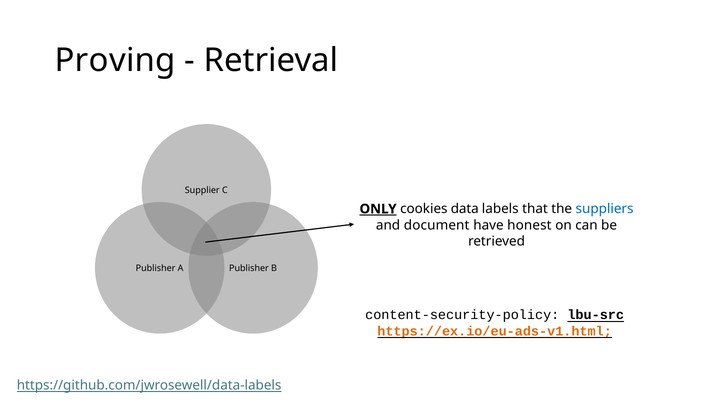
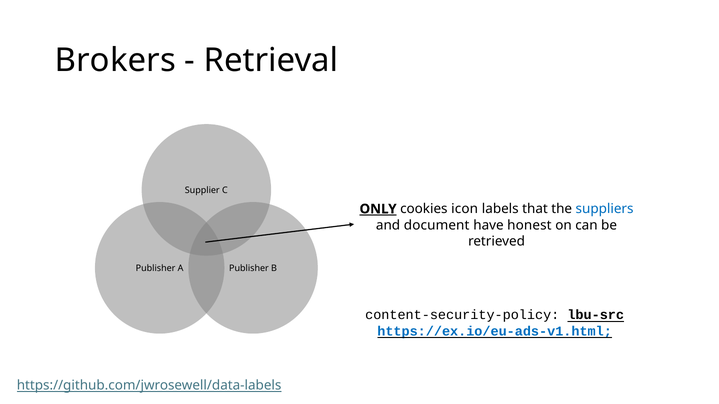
Proving: Proving -> Brokers (115, 60)
data: data -> icon (465, 209)
https://ex.io/eu-ads-v1.html colour: orange -> blue (495, 331)
